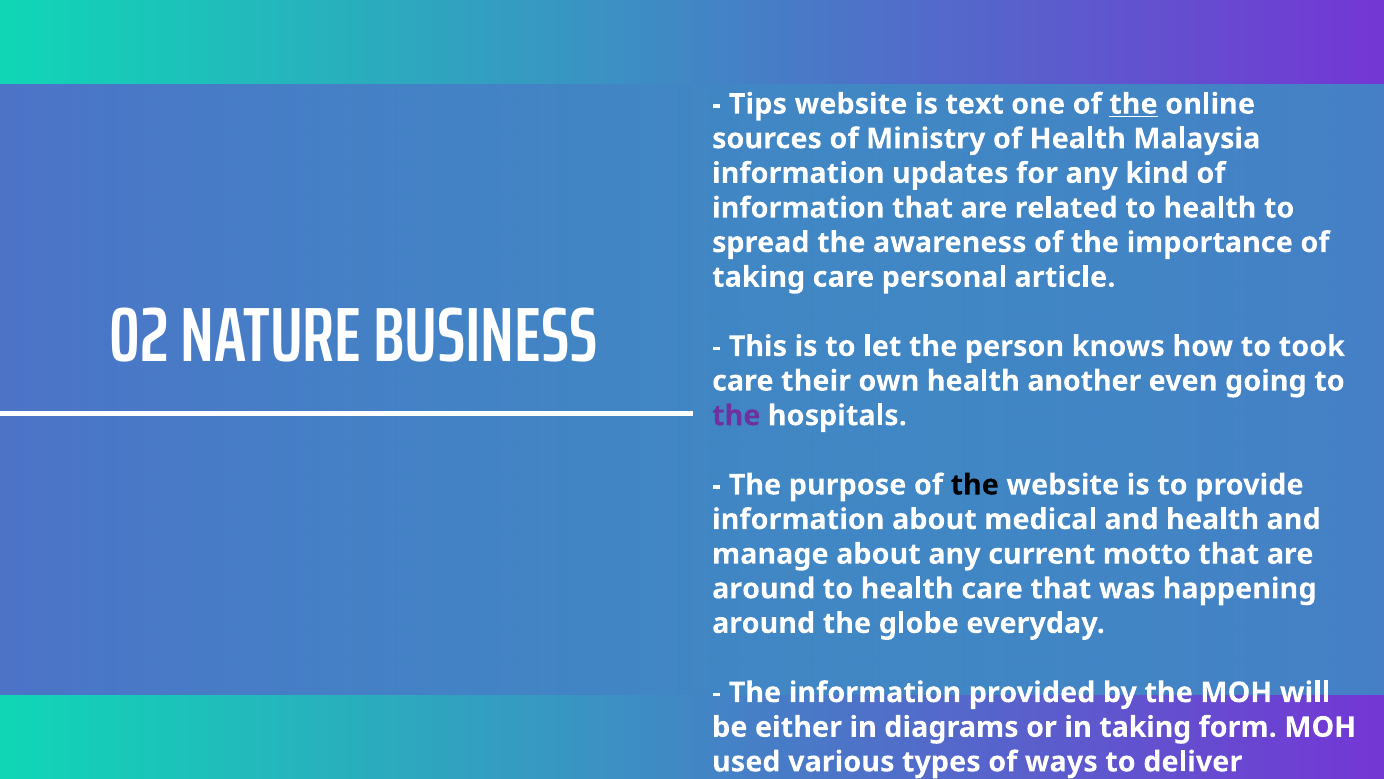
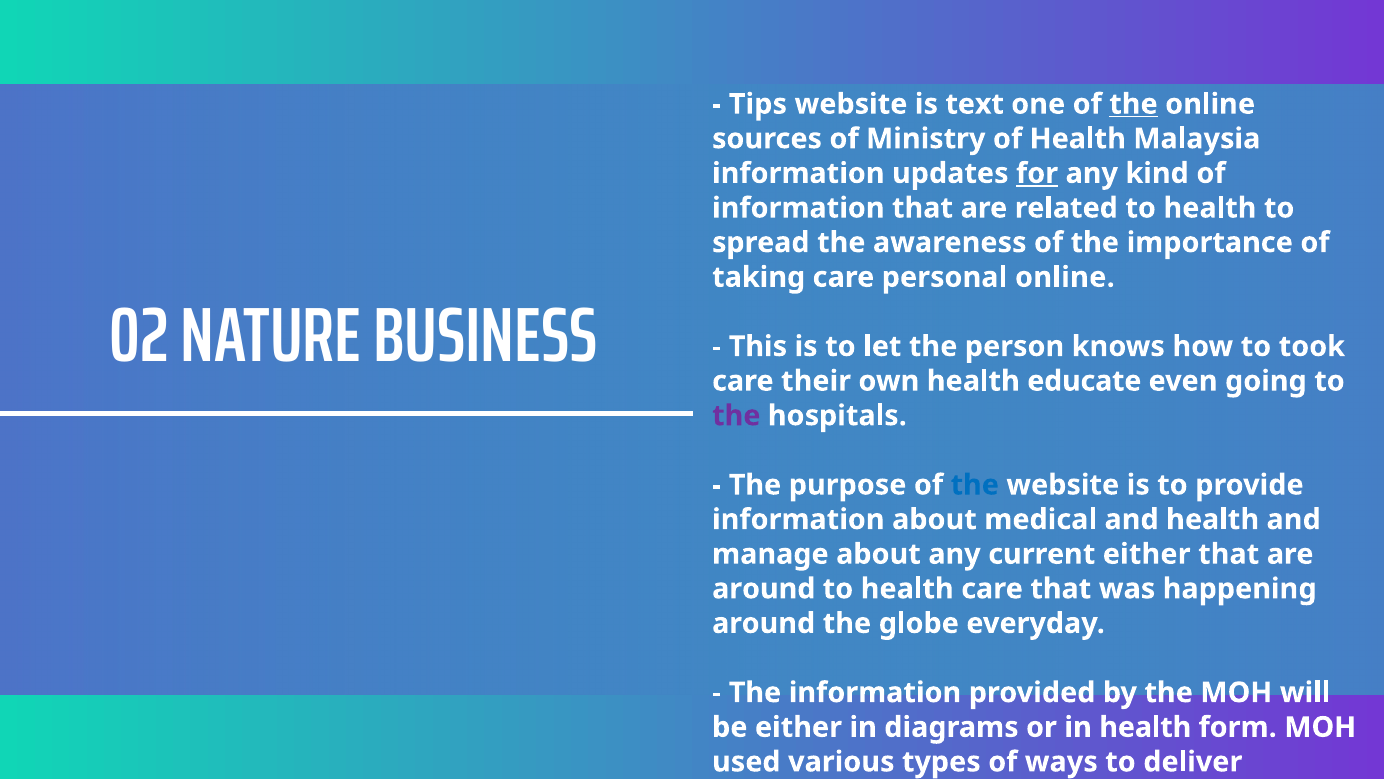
for underline: none -> present (1037, 173)
personal article: article -> online (1065, 277)
another: another -> educate (1084, 381)
the colour: black -> blue (975, 485)
current motto: motto -> either (1147, 554)
in taking: taking -> health (1145, 727)
